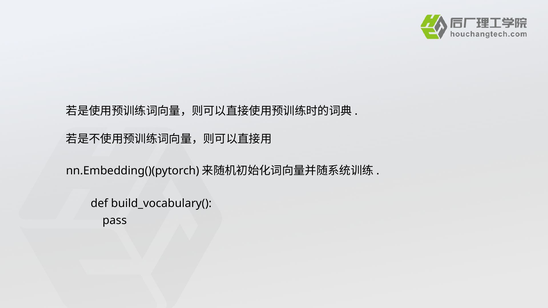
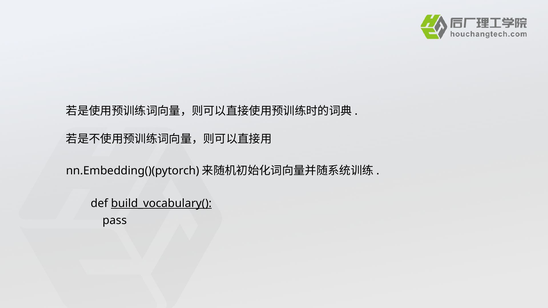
build_vocabulary( underline: none -> present (161, 203)
